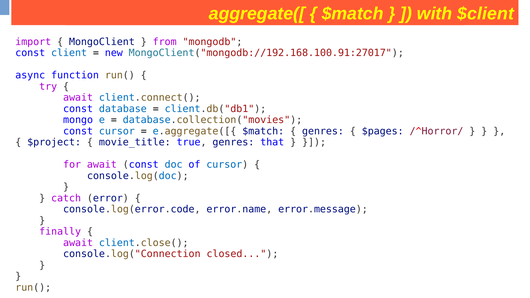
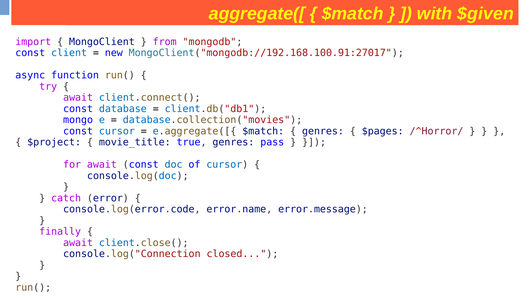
$client: $client -> $given (486, 14)
that: that -> pass (272, 142)
